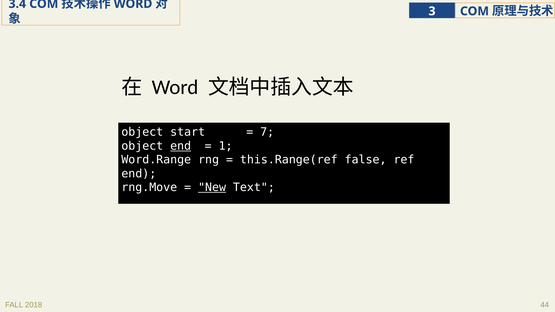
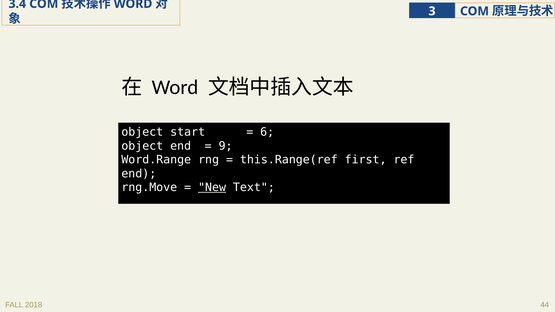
7: 7 -> 6 (267, 132)
end underline: present -> none (181, 146)
1: 1 -> 9 (226, 146)
false: false -> first (366, 160)
